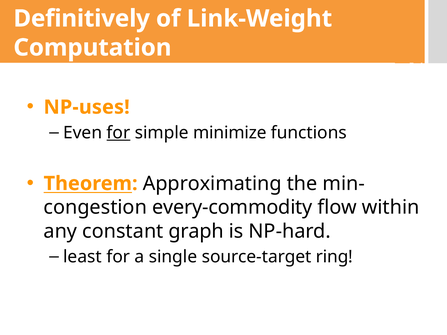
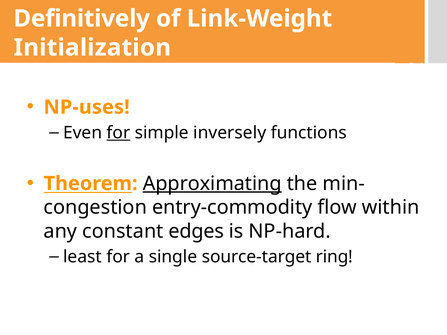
Computation: Computation -> Initialization (92, 48)
minimize: minimize -> inversely (230, 133)
Approximating underline: none -> present (212, 184)
every-commodity: every-commodity -> entry-commodity (232, 208)
graph: graph -> edges (196, 231)
